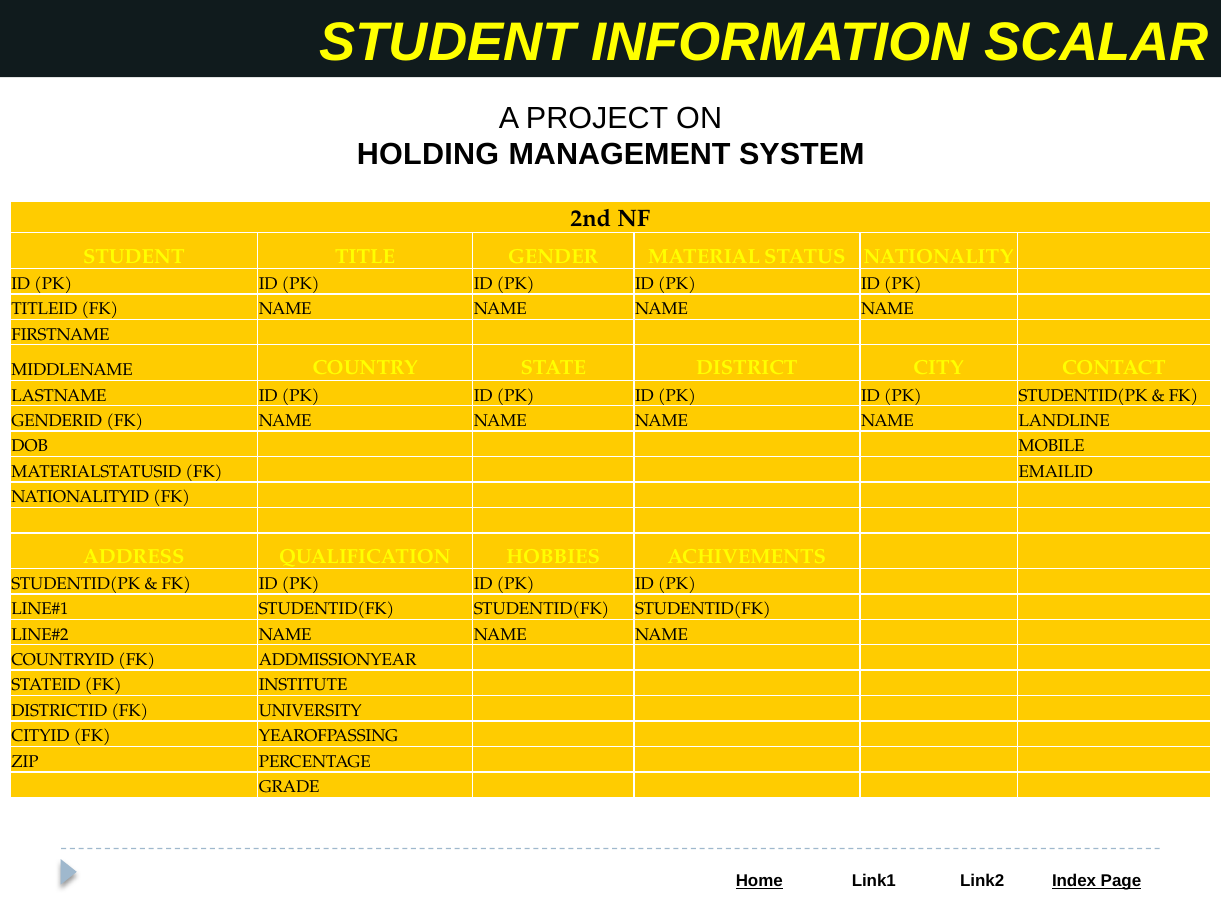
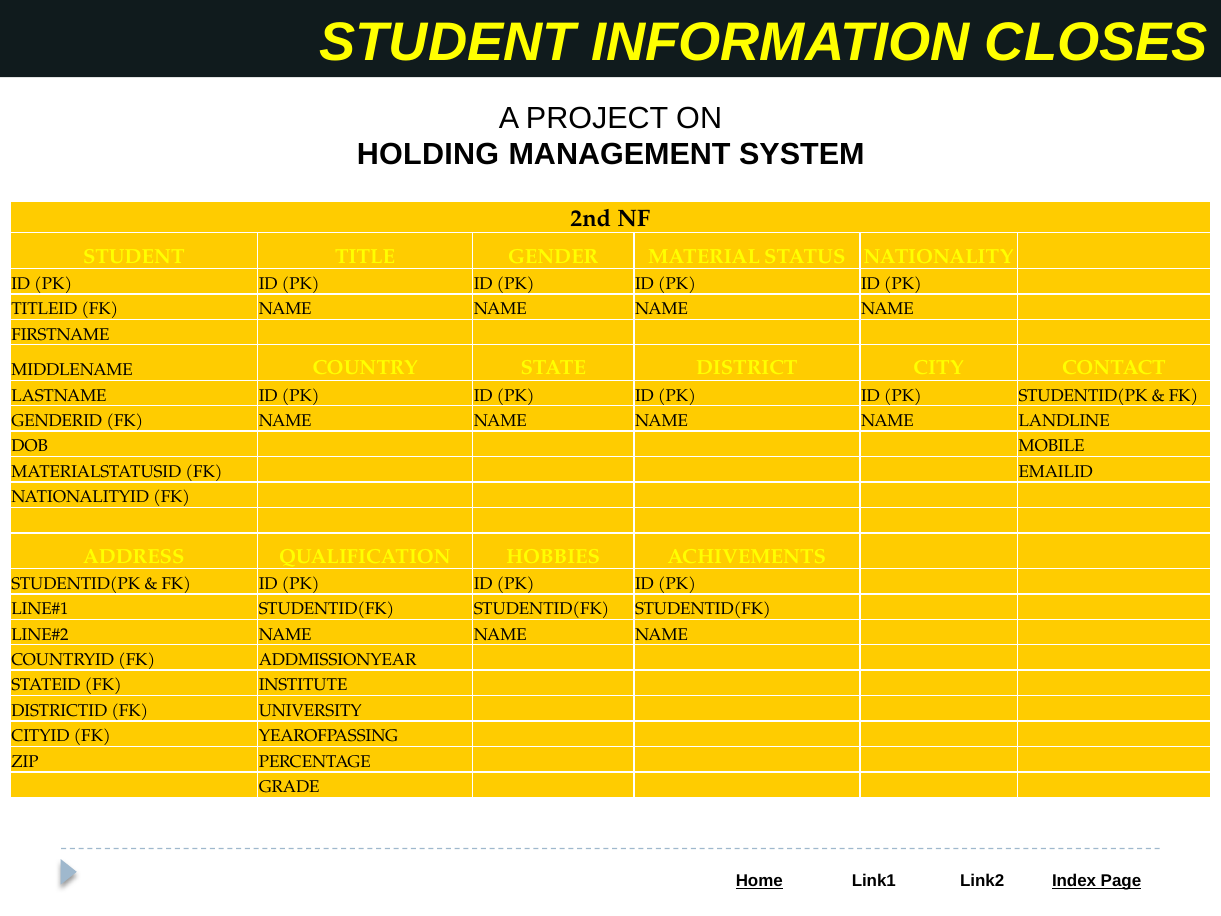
SCALAR: SCALAR -> CLOSES (1096, 42)
